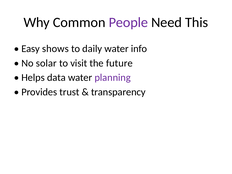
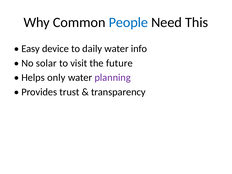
People colour: purple -> blue (128, 22)
shows: shows -> device (55, 49)
data: data -> only (56, 78)
